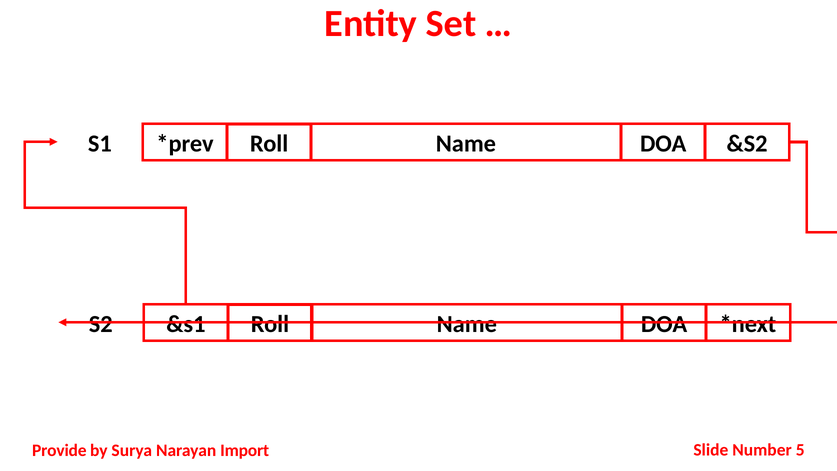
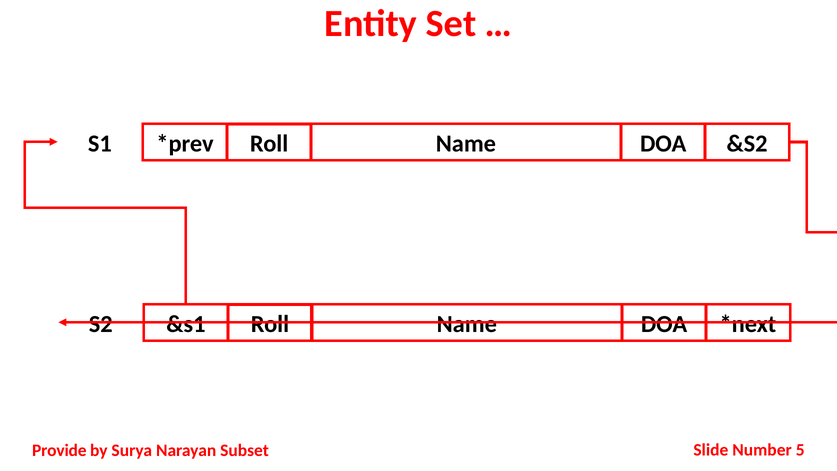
Import: Import -> Subset (245, 450)
